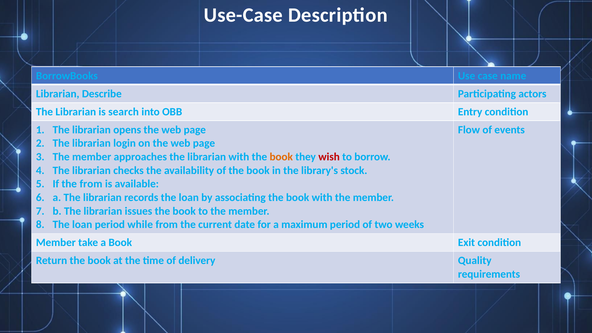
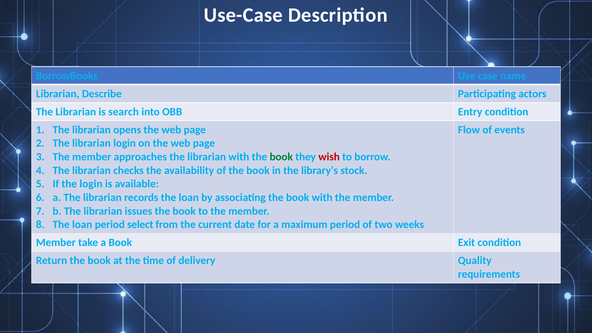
book colour: orange -> green (281, 157)
the from: from -> login (91, 184)
while: while -> select (140, 225)
